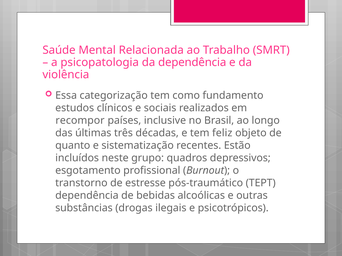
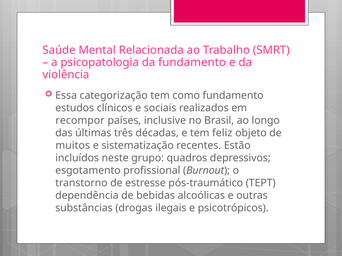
da dependência: dependência -> fundamento (192, 62)
quanto: quanto -> muitos (73, 146)
